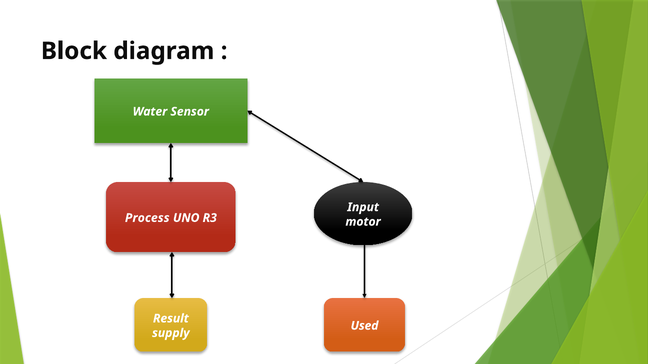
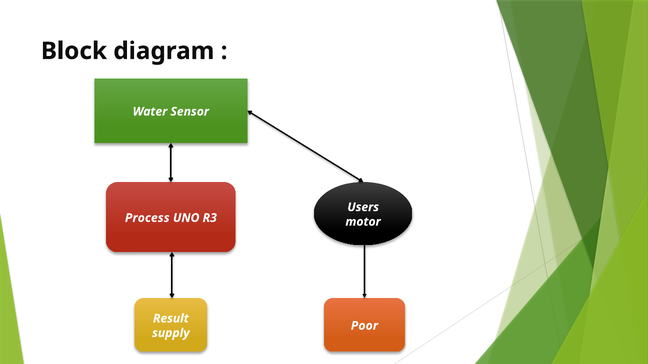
Input: Input -> Users (363, 207)
Used: Used -> Poor (364, 326)
